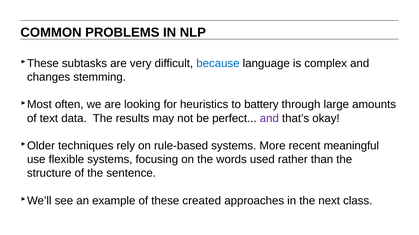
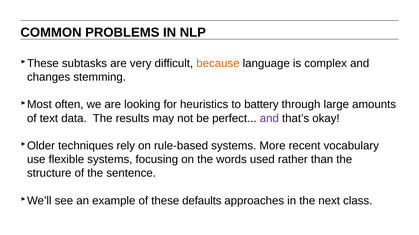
because colour: blue -> orange (218, 63)
meaningful: meaningful -> vocabulary (351, 146)
created: created -> defaults (202, 201)
